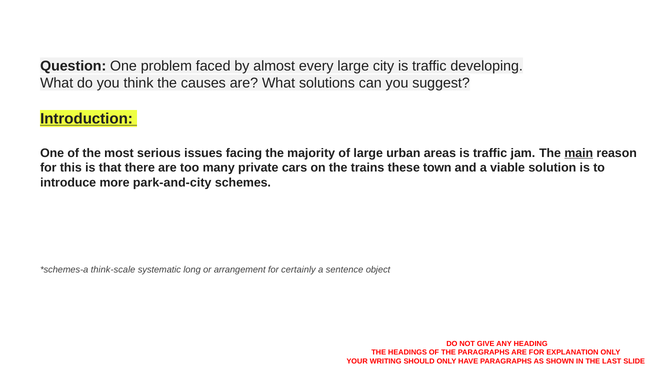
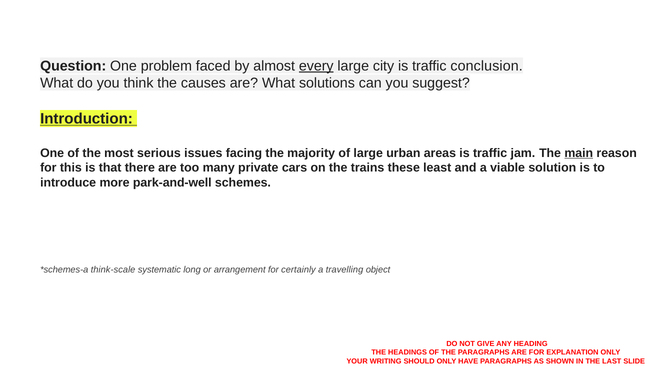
every underline: none -> present (316, 66)
developing: developing -> conclusion (487, 66)
town: town -> least (437, 168)
park-and-city: park-and-city -> park-and-well (172, 183)
sentence: sentence -> travelling (345, 269)
